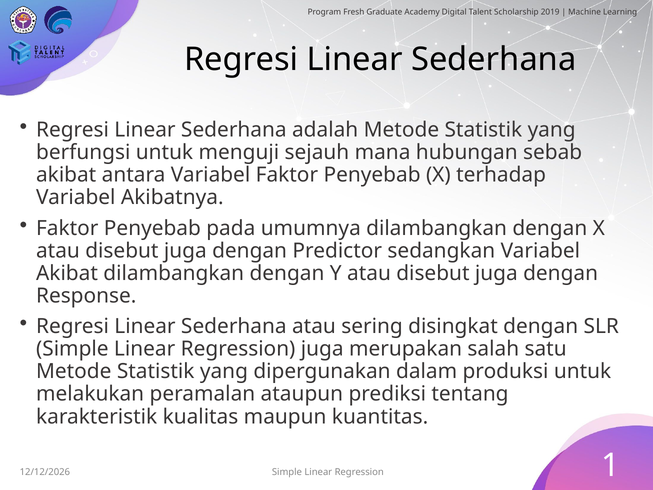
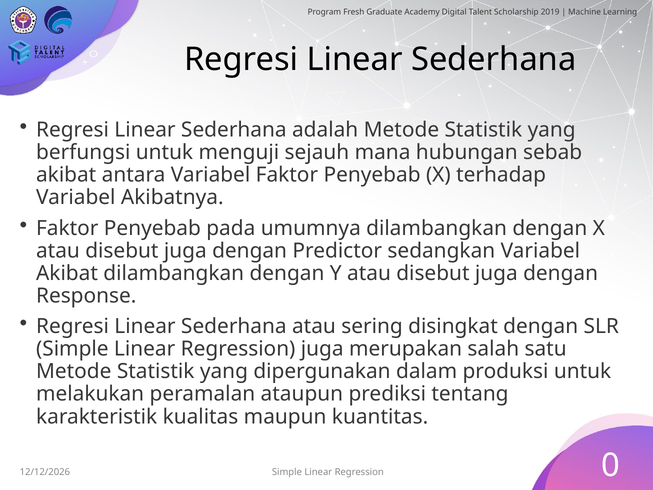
1: 1 -> 0 (610, 465)
